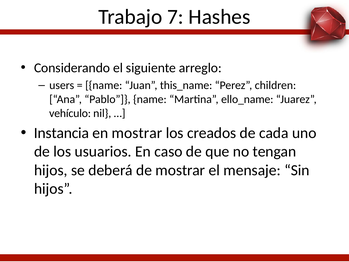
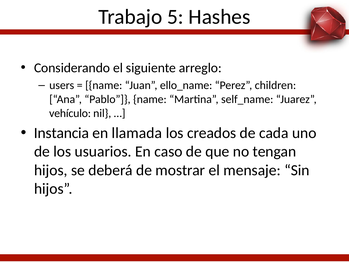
7: 7 -> 5 (175, 17)
this_name: this_name -> ello_name (186, 85)
ello_name: ello_name -> self_name (247, 99)
en mostrar: mostrar -> llamada (137, 133)
